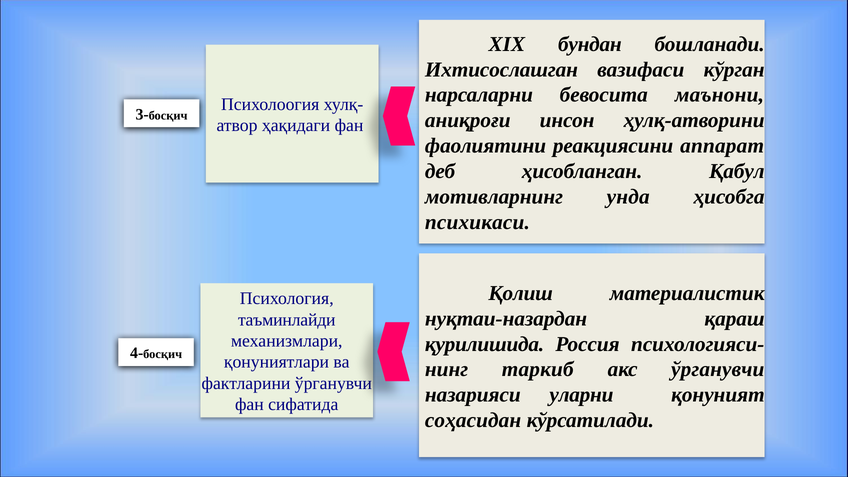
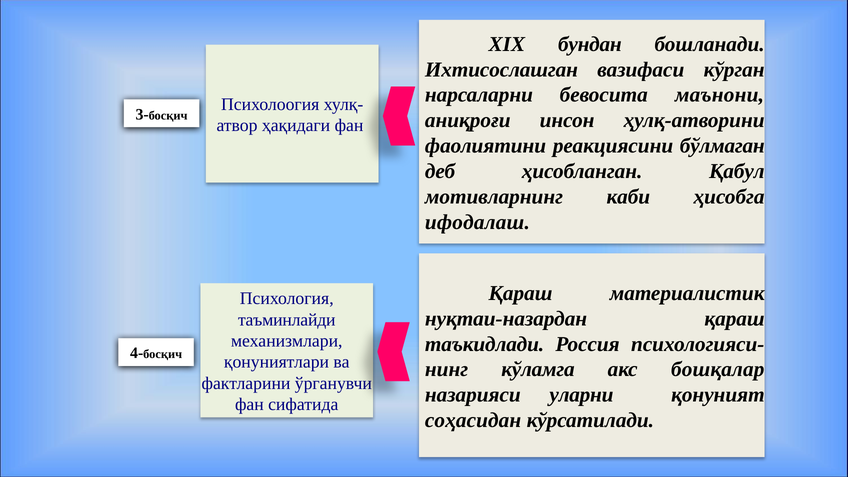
аппарат: аппарат -> бўлмаган (722, 146)
унда: унда -> каби (628, 197)
психикаси: психикаси -> ифодалаш (477, 222)
Қолиш: Қолиш -> Қараш (521, 293)
қурилишида: қурилишида -> таъкидлади (485, 344)
таркиб: таркиб -> кўламга (538, 369)
акс ўрганувчи: ўрганувчи -> бошқалар (718, 369)
